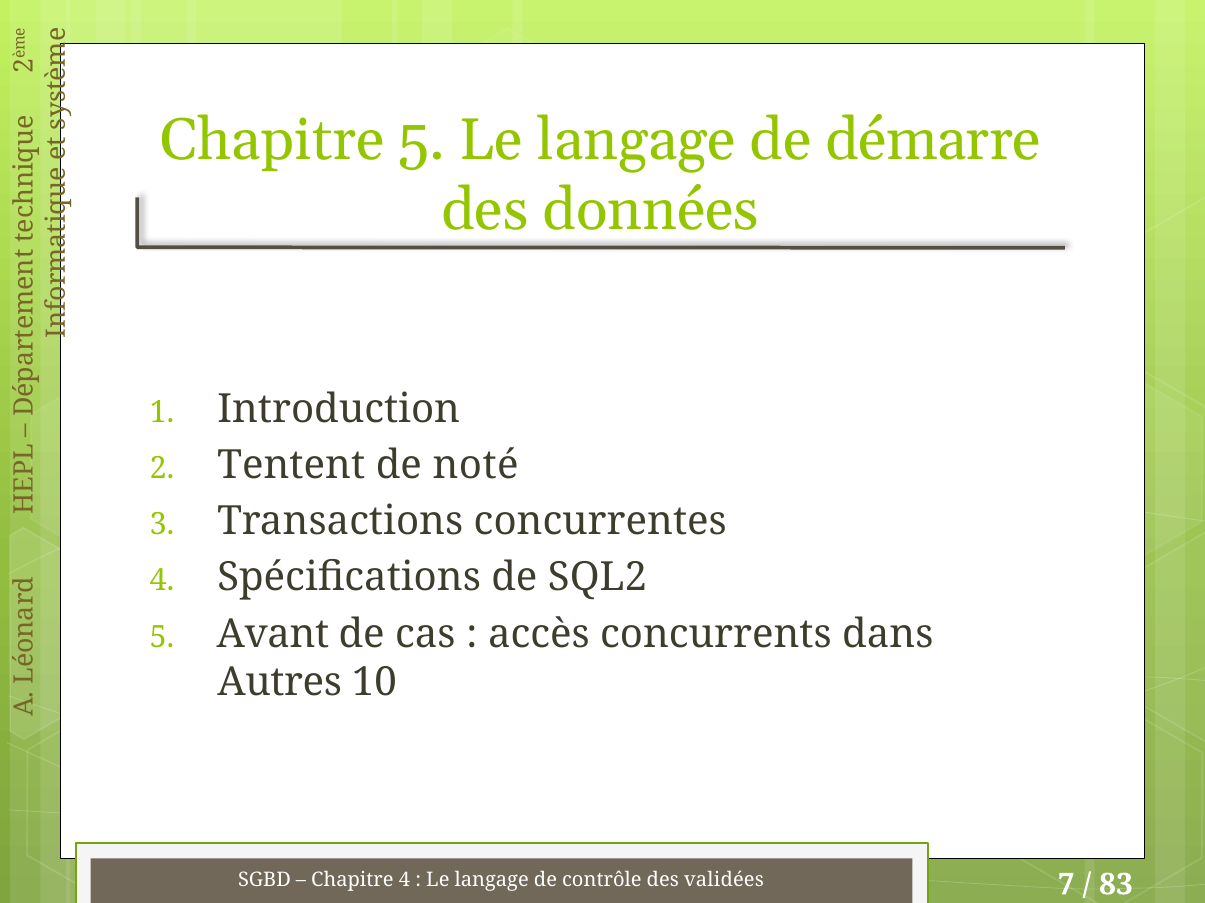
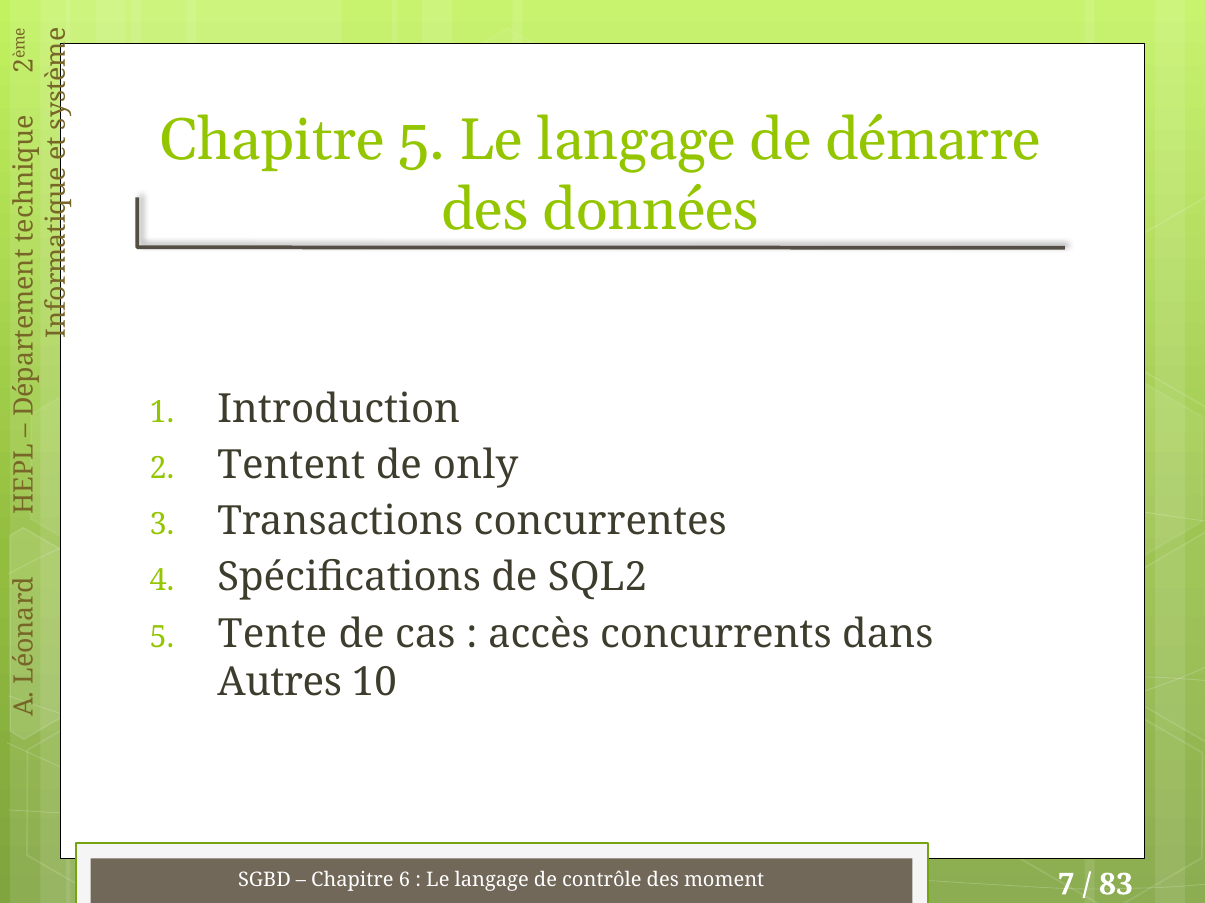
noté: noté -> only (476, 466)
Avant: Avant -> Tente (273, 634)
Chapitre 4: 4 -> 6 (404, 881)
validées: validées -> moment (724, 881)
